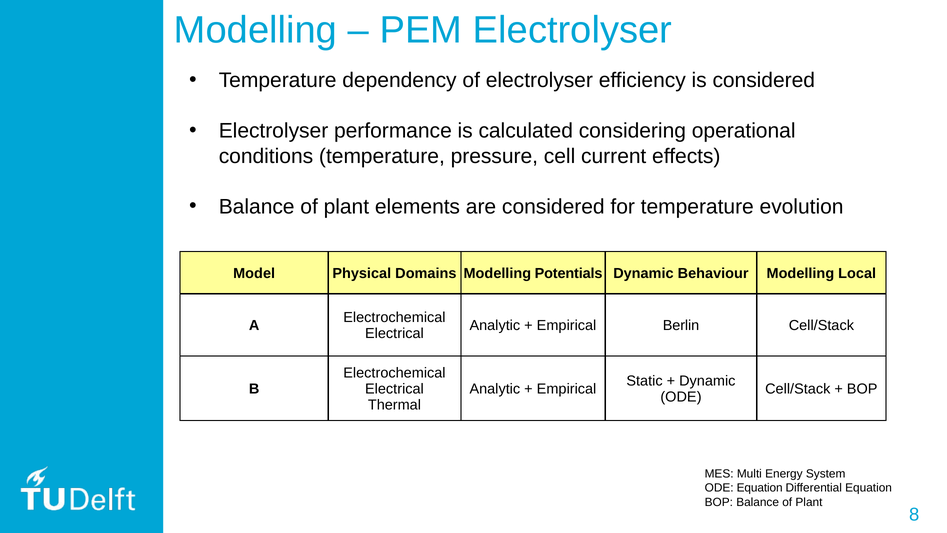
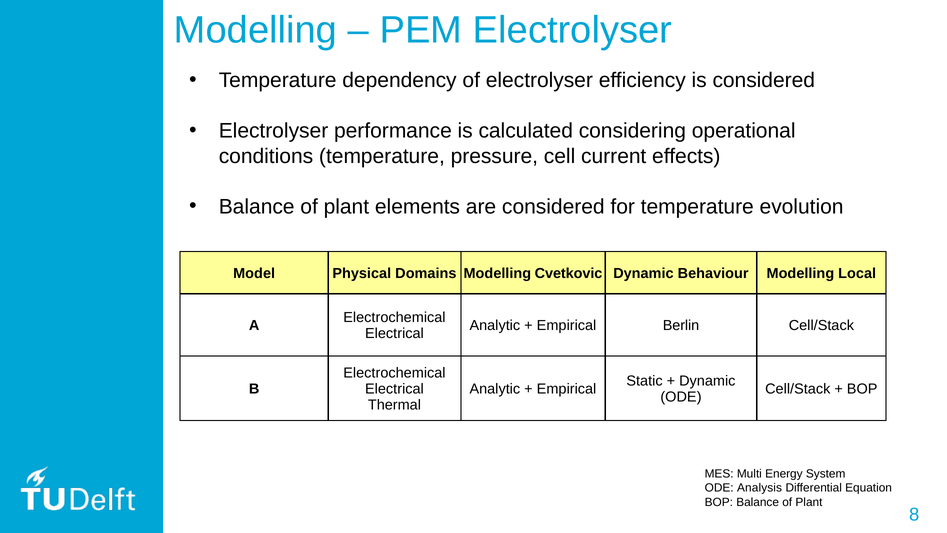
Potentials: Potentials -> Cvetkovic (569, 273)
ODE Equation: Equation -> Analysis (760, 488)
